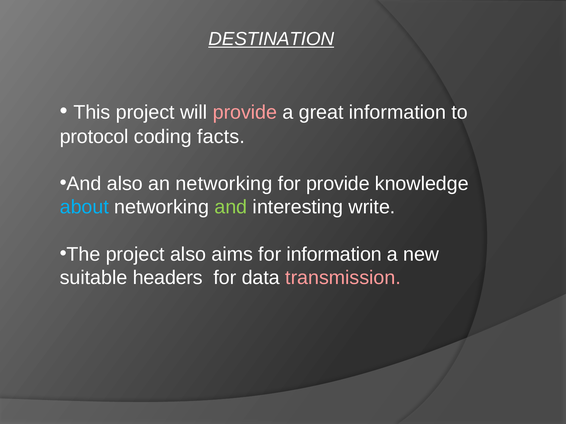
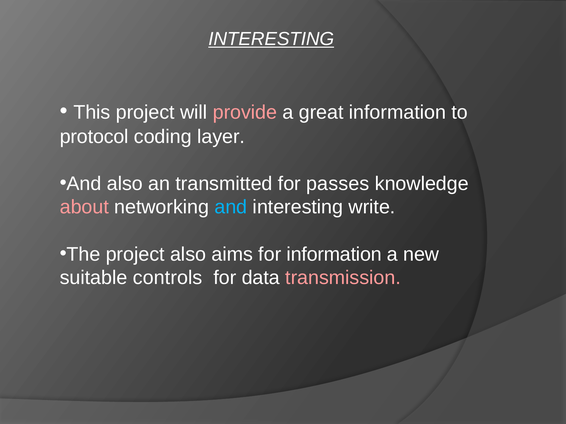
DESTINATION: DESTINATION -> INTERESTING (271, 39)
facts: facts -> layer (221, 137)
an networking: networking -> transmitted (224, 184)
for provide: provide -> passes (338, 184)
about colour: light blue -> pink (84, 207)
and colour: light green -> light blue (231, 207)
headers: headers -> controls (168, 278)
